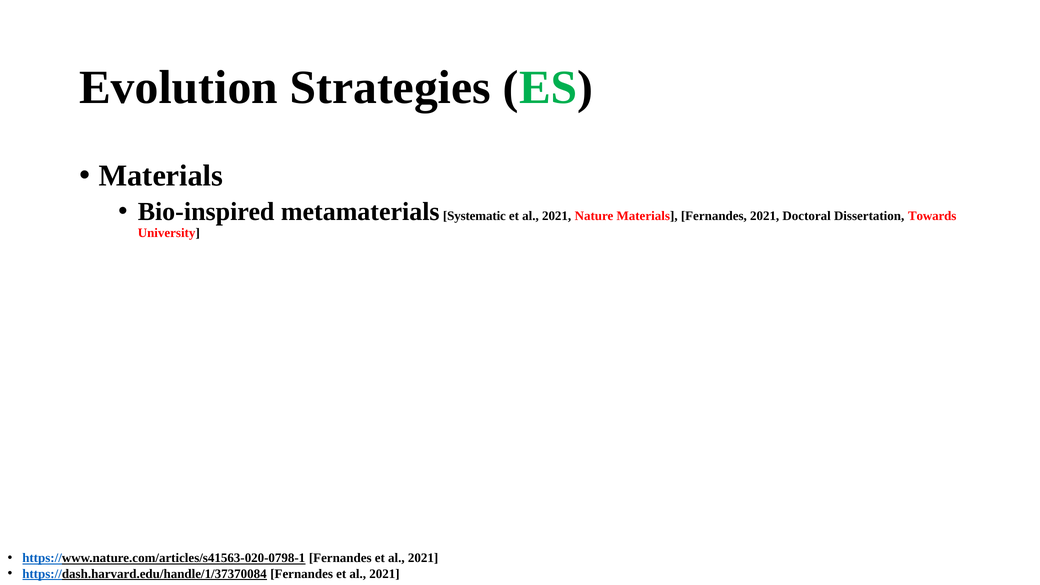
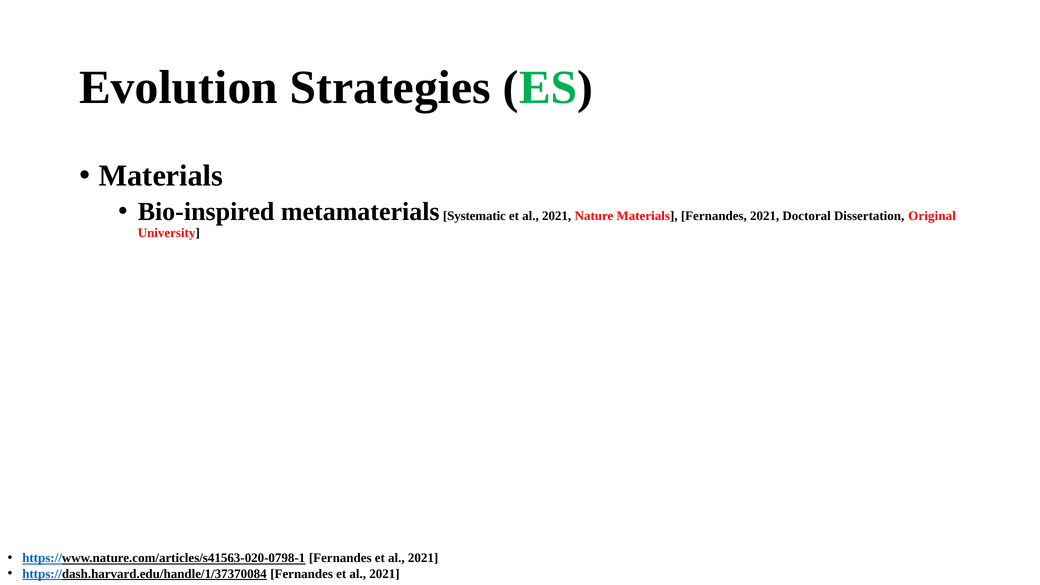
Towards: Towards -> Original (932, 216)
